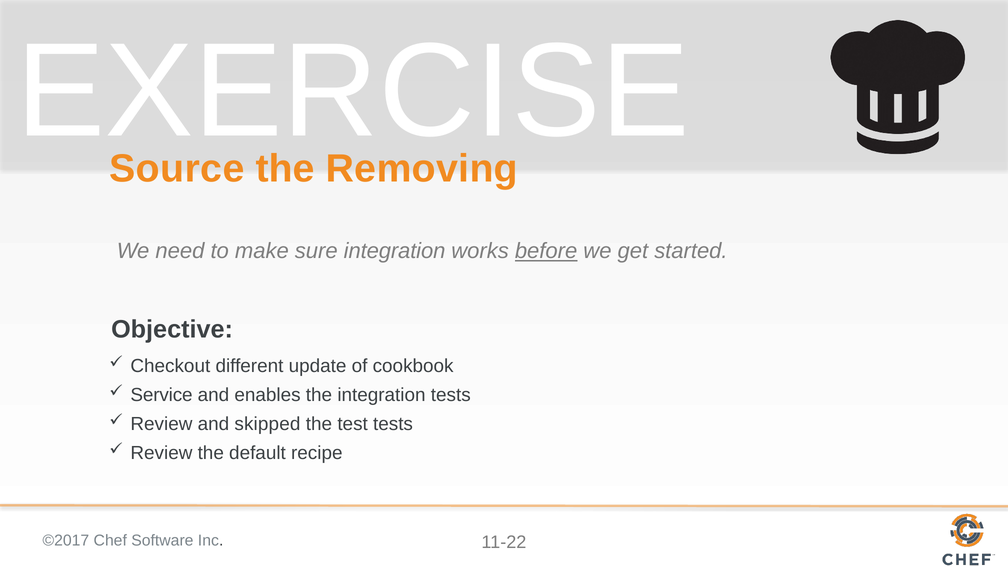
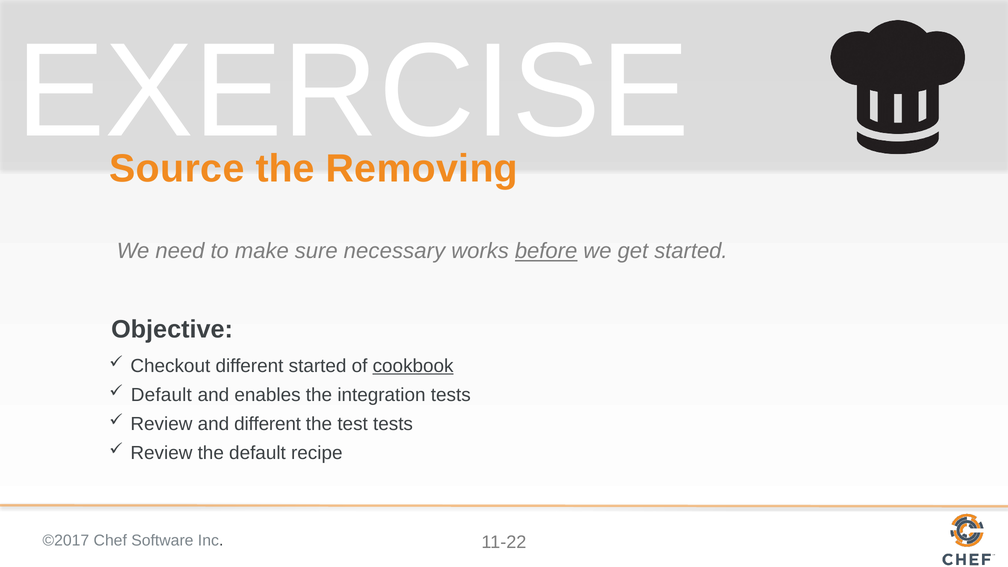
sure integration: integration -> necessary (394, 251)
different update: update -> started (318, 366)
cookbook underline: none -> present (413, 366)
Service: Service -> Default (161, 395)
and skipped: skipped -> different (268, 424)
